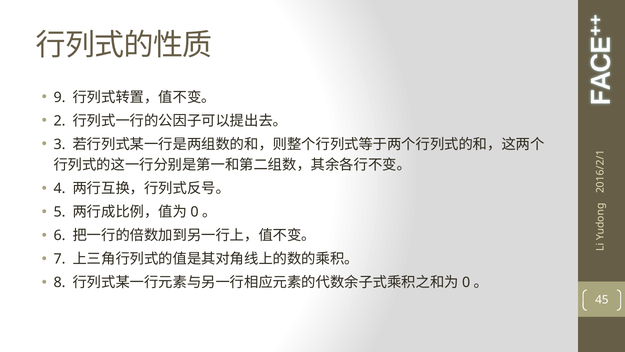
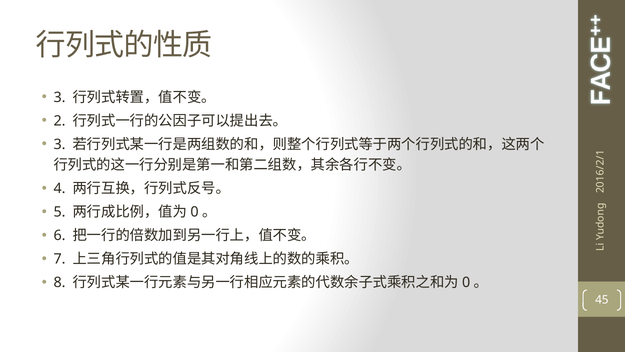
9: 9 -> 3 (60, 97)
